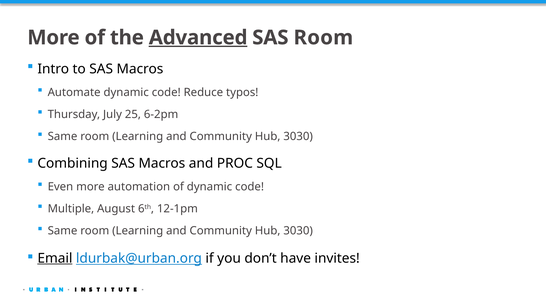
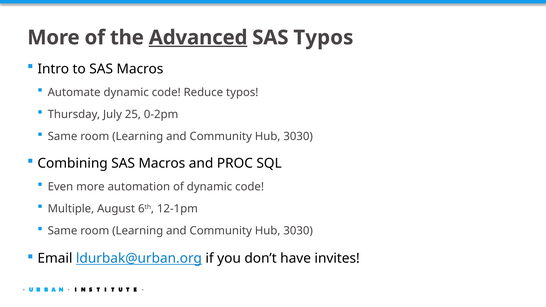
SAS Room: Room -> Typos (323, 38)
6-2pm: 6-2pm -> 0-2pm (161, 114)
Email underline: present -> none (55, 258)
